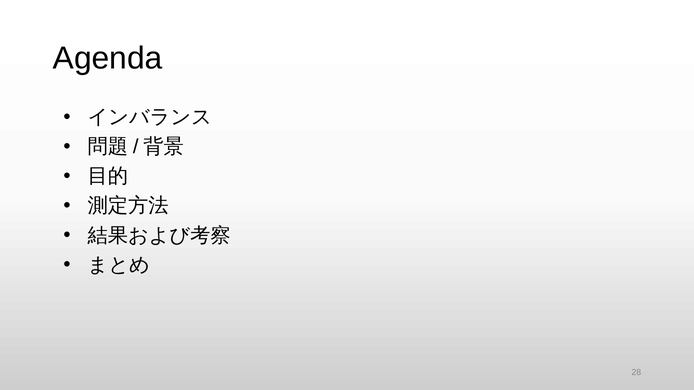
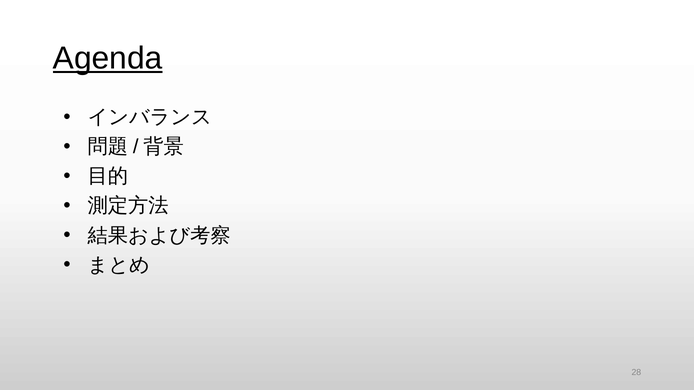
Agenda underline: none -> present (108, 58)
